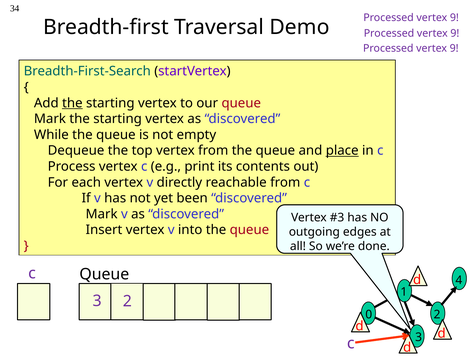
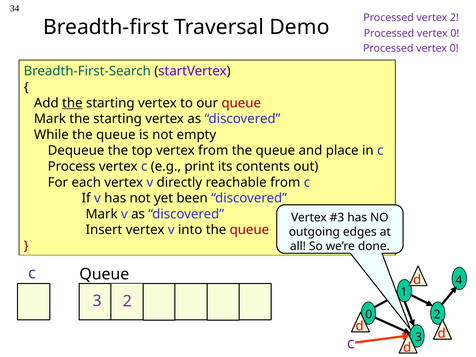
9: 9 -> 2 (454, 18)
9: 9 -> 0 (455, 33)
9: 9 -> 0 (454, 48)
place underline: present -> none (342, 151)
